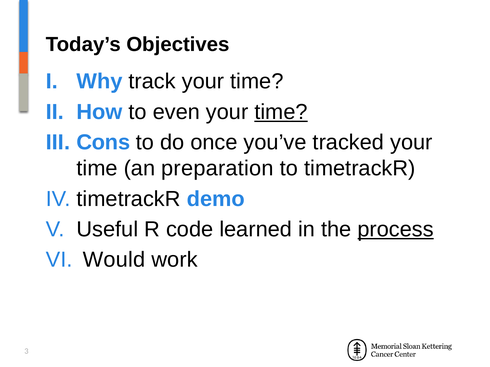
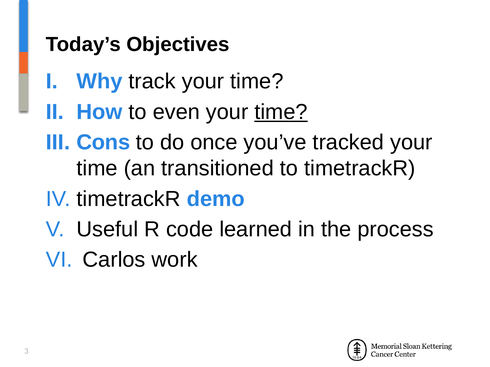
preparation: preparation -> transitioned (218, 169)
process underline: present -> none (396, 230)
Would: Would -> Carlos (114, 260)
